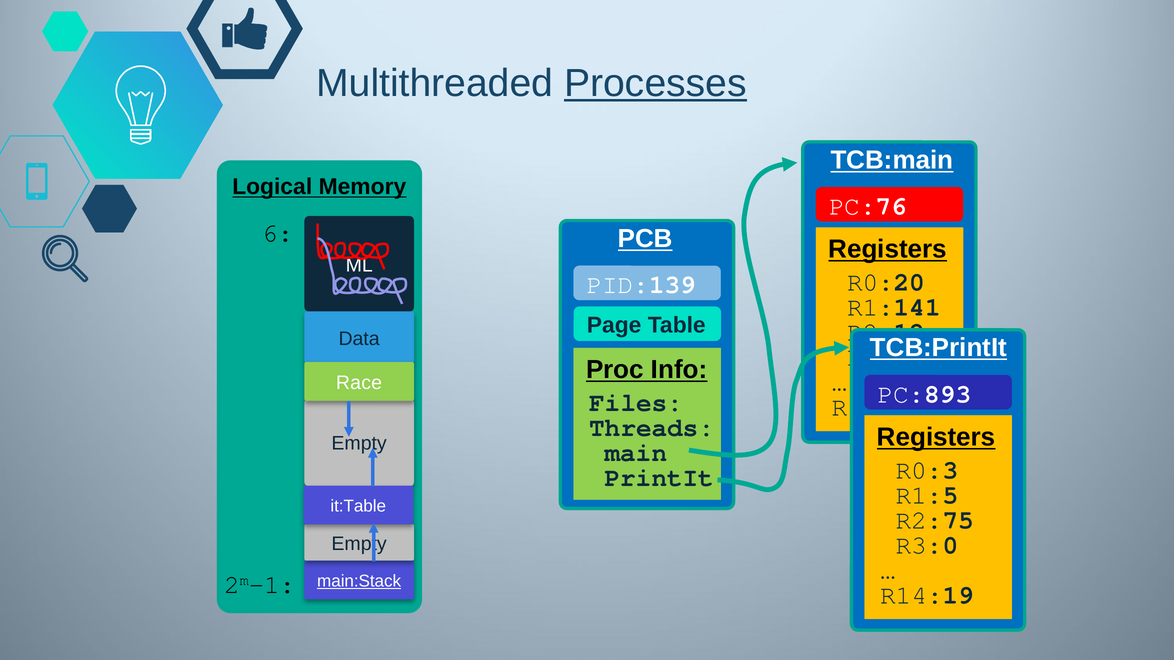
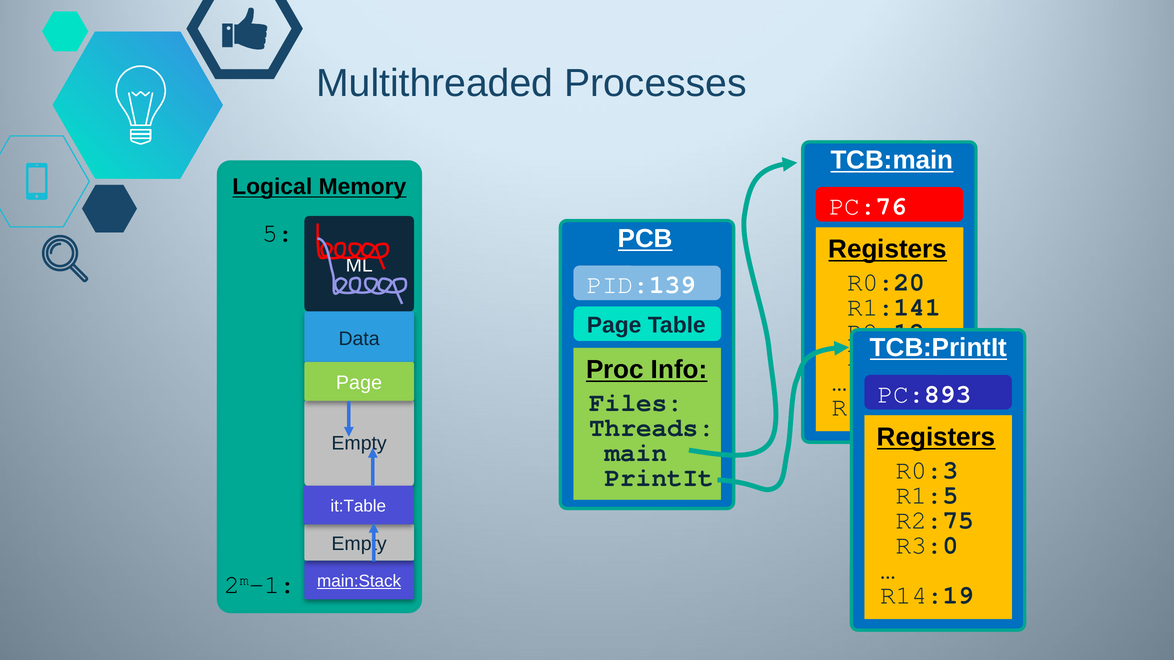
Processes underline: present -> none (655, 84)
6: 6 -> 5 (278, 233)
Race: Race -> Page (359, 383)
